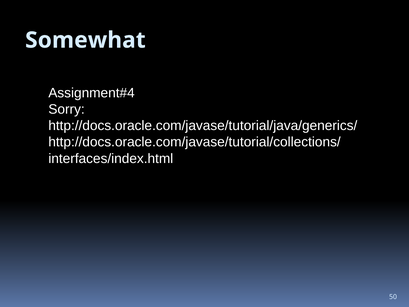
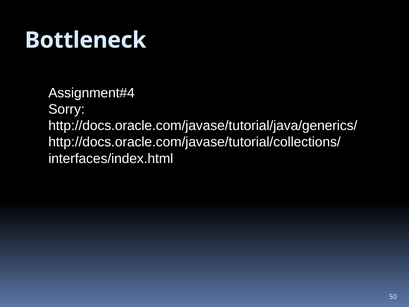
Somewhat: Somewhat -> Bottleneck (86, 40)
